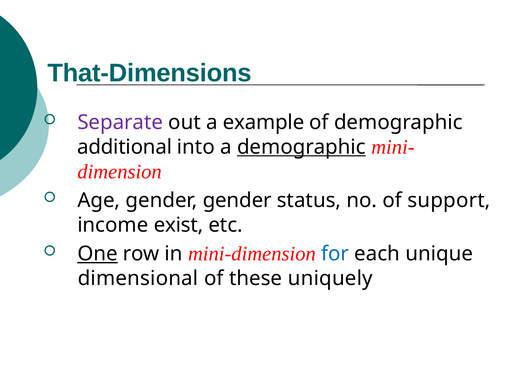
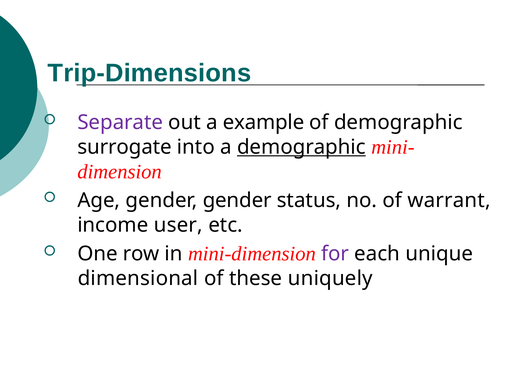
That-Dimensions: That-Dimensions -> Trip-Dimensions (149, 73)
additional: additional -> surrogate (125, 147)
support: support -> warrant (449, 201)
exist: exist -> user (178, 225)
One underline: present -> none (97, 254)
for colour: blue -> purple (335, 254)
